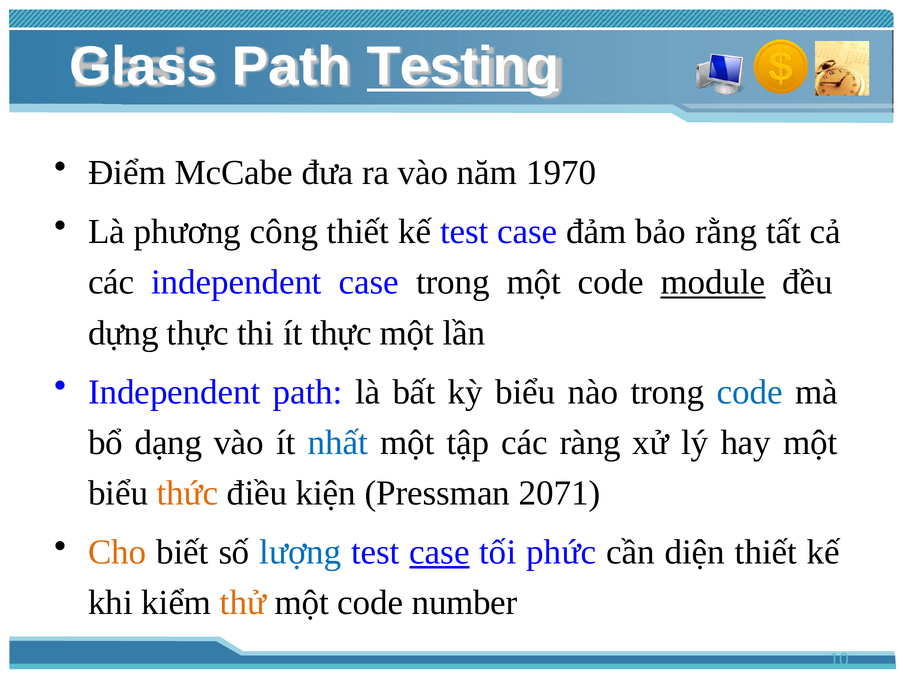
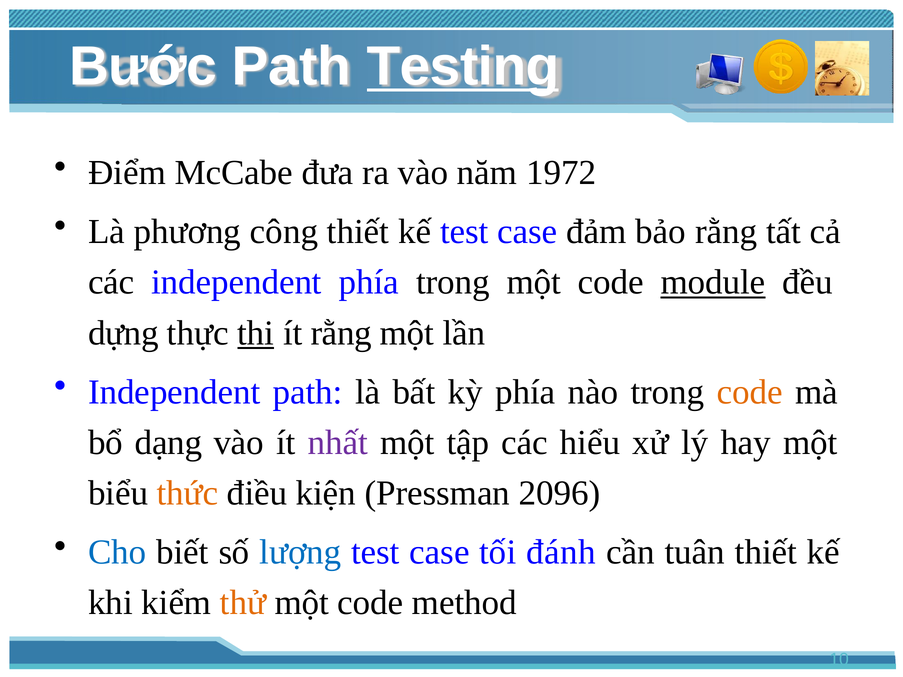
Glass: Glass -> Bước (143, 66)
1970: 1970 -> 1972 (561, 173)
independent case: case -> phía (369, 282)
thi underline: none -> present (256, 333)
ít thực: thực -> rằng (341, 333)
kỳ biểu: biểu -> phía (525, 392)
code colour: blue -> orange (750, 392)
nhất colour: blue -> purple (338, 443)
ràng: ràng -> hiểu (590, 443)
2071: 2071 -> 2096 (560, 493)
Cho colour: orange -> blue (117, 552)
case underline: present -> none (440, 552)
phức: phức -> đánh (561, 552)
diện: diện -> tuân (695, 552)
number: number -> method (464, 603)
